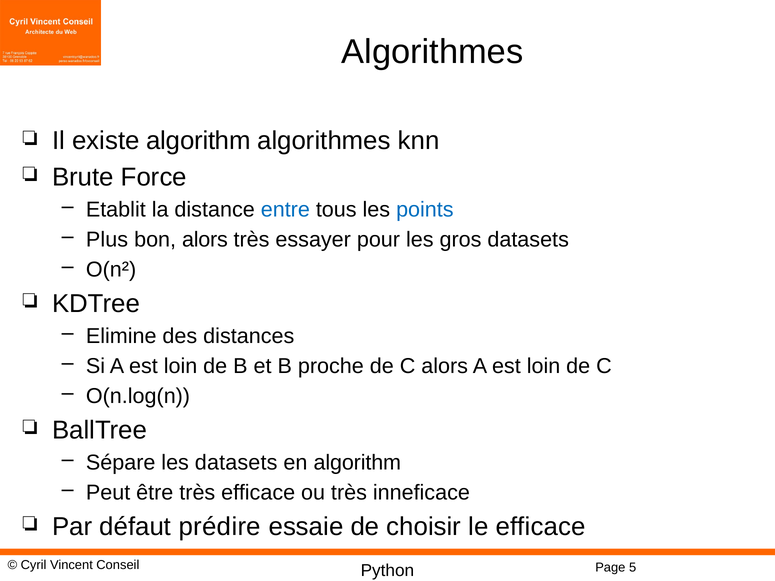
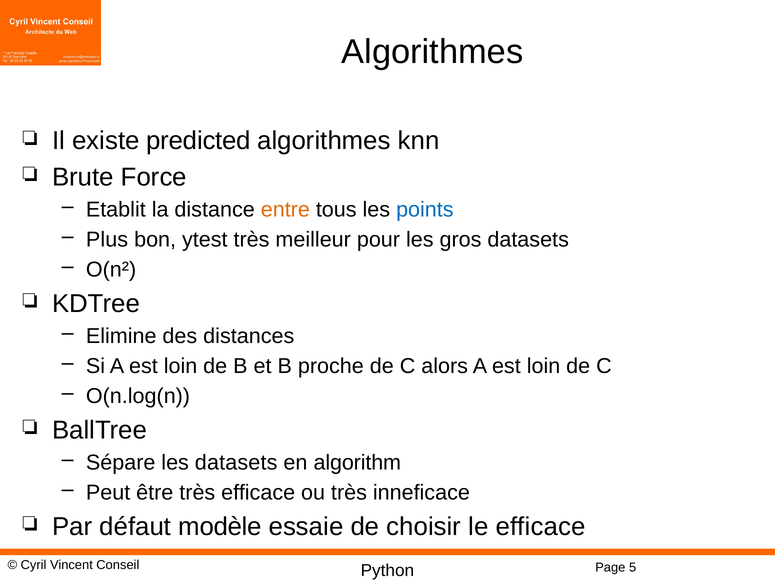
existe algorithm: algorithm -> predicted (198, 141)
entre colour: blue -> orange (285, 209)
bon alors: alors -> ytest (205, 240)
essayer: essayer -> meilleur (313, 240)
prédire: prédire -> modèle (220, 527)
